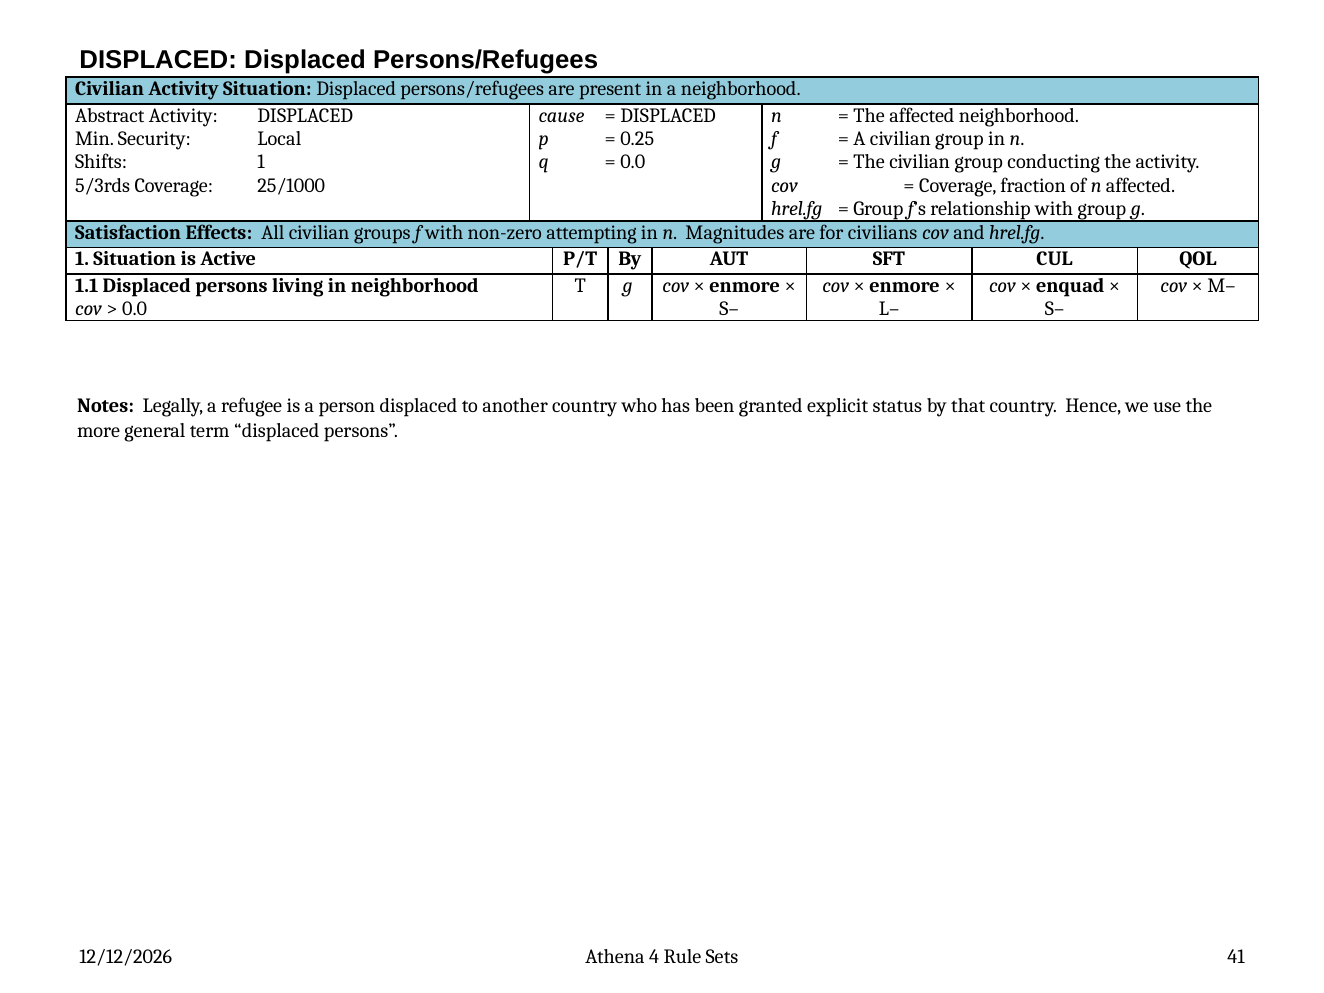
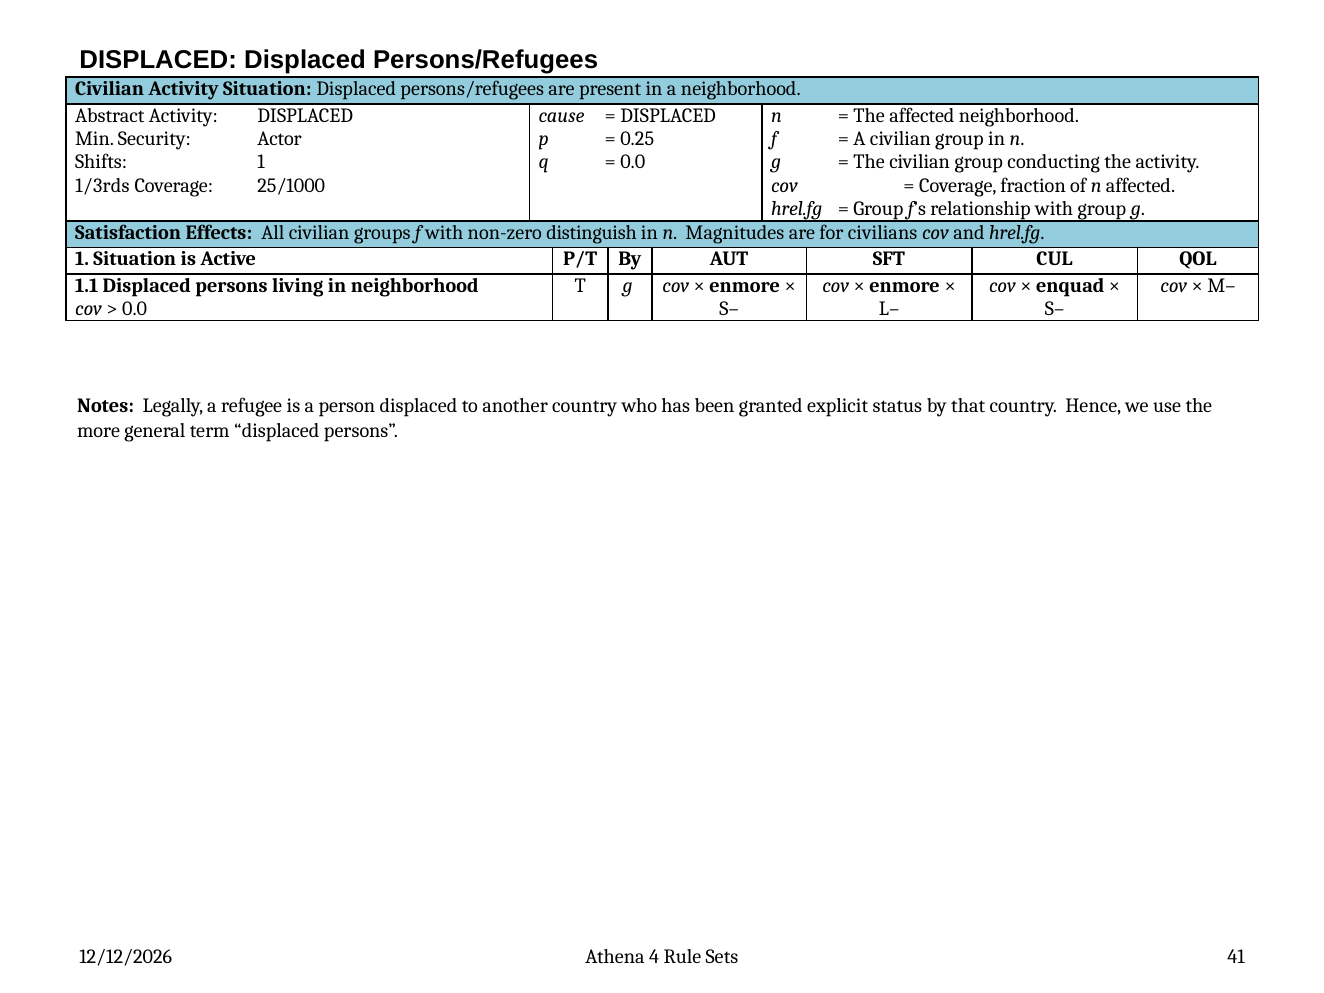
Local: Local -> Actor (279, 139)
5/3rds: 5/3rds -> 1/3rds (102, 186)
attempting: attempting -> distinguish (592, 232)
